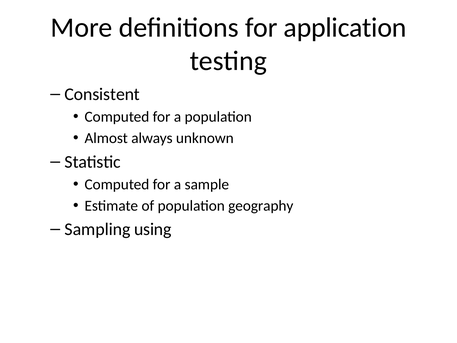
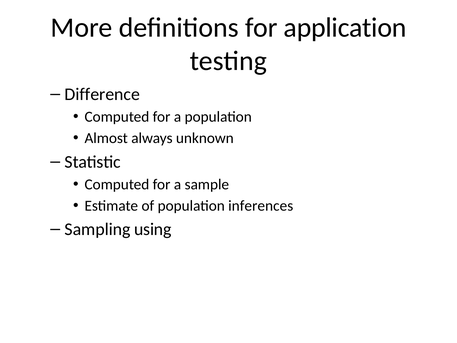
Consistent: Consistent -> Difference (102, 94)
geography: geography -> inferences (261, 206)
